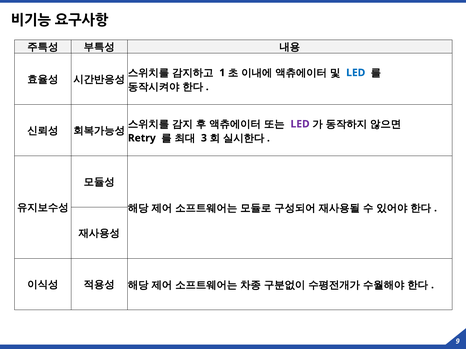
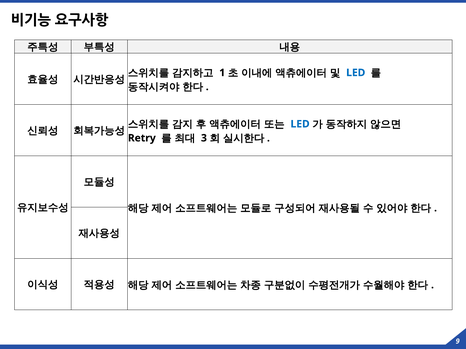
LED colour: purple -> blue (300, 124)
